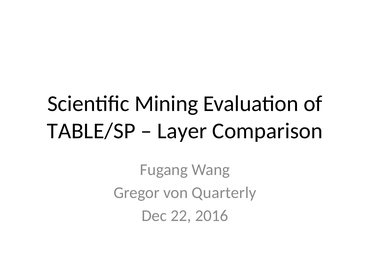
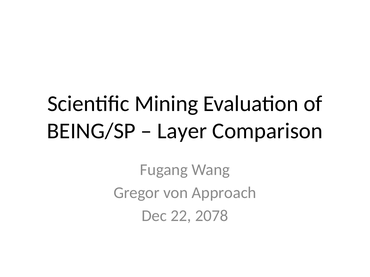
TABLE/SP: TABLE/SP -> BEING/SP (91, 131)
Quarterly: Quarterly -> Approach (224, 193)
2016: 2016 -> 2078 (212, 216)
